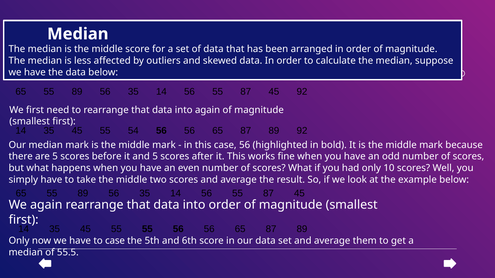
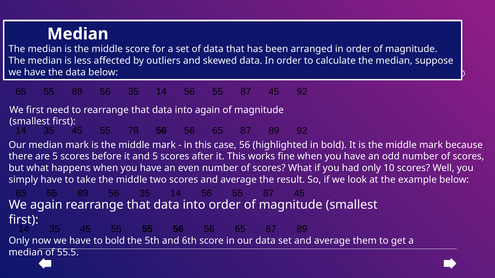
54: 54 -> 78 (133, 131)
to case: case -> bold (115, 241)
